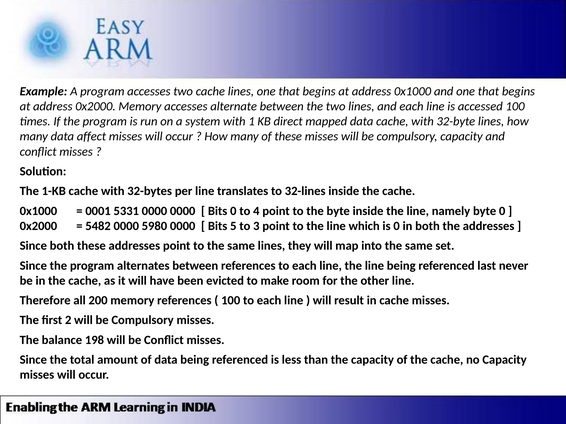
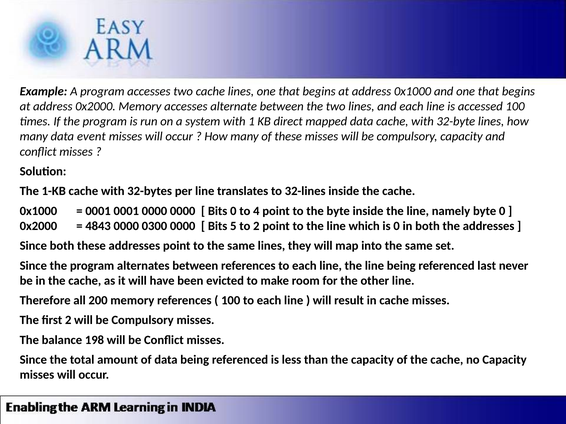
affect: affect -> event (91, 137)
0001 5331: 5331 -> 0001 (126, 211)
5482: 5482 -> 4843 (98, 226)
5980: 5980 -> 0300 (154, 226)
to 3: 3 -> 2 (256, 226)
